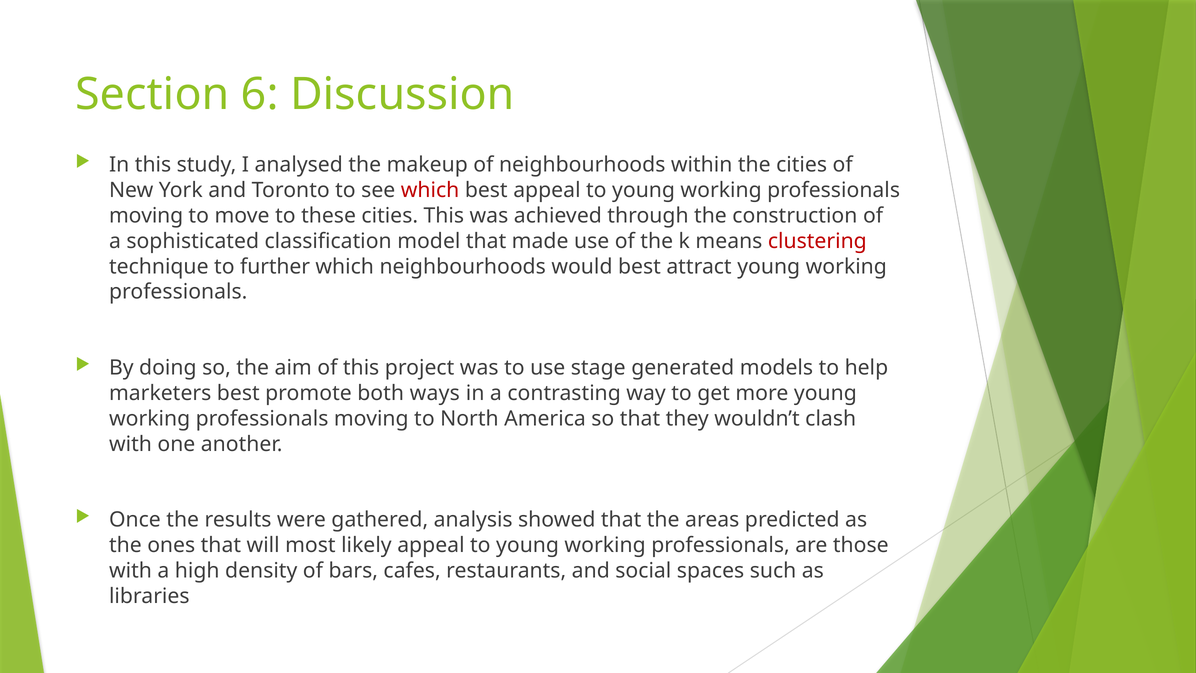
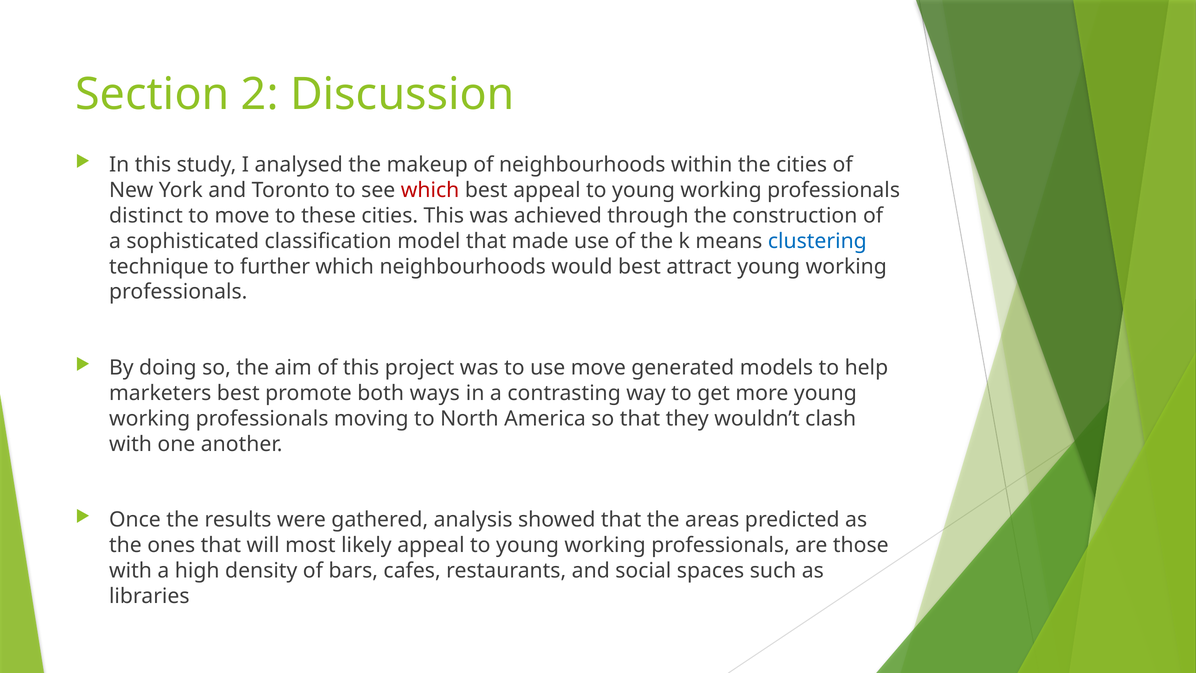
6: 6 -> 2 (260, 94)
moving: moving -> distinct (146, 216)
clustering colour: red -> blue (817, 241)
use stage: stage -> move (598, 368)
